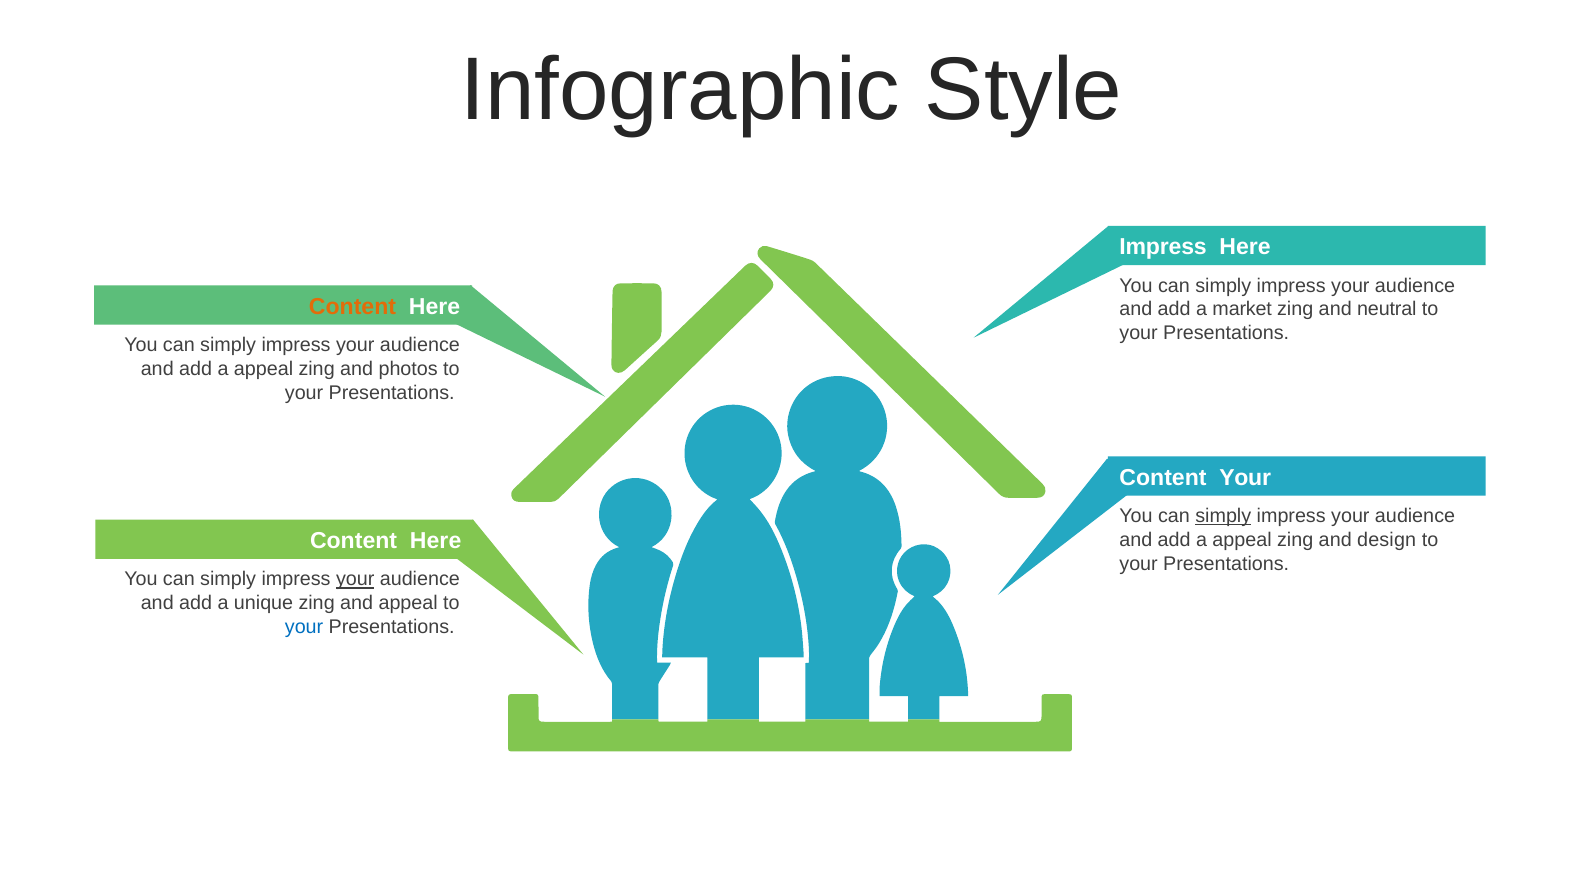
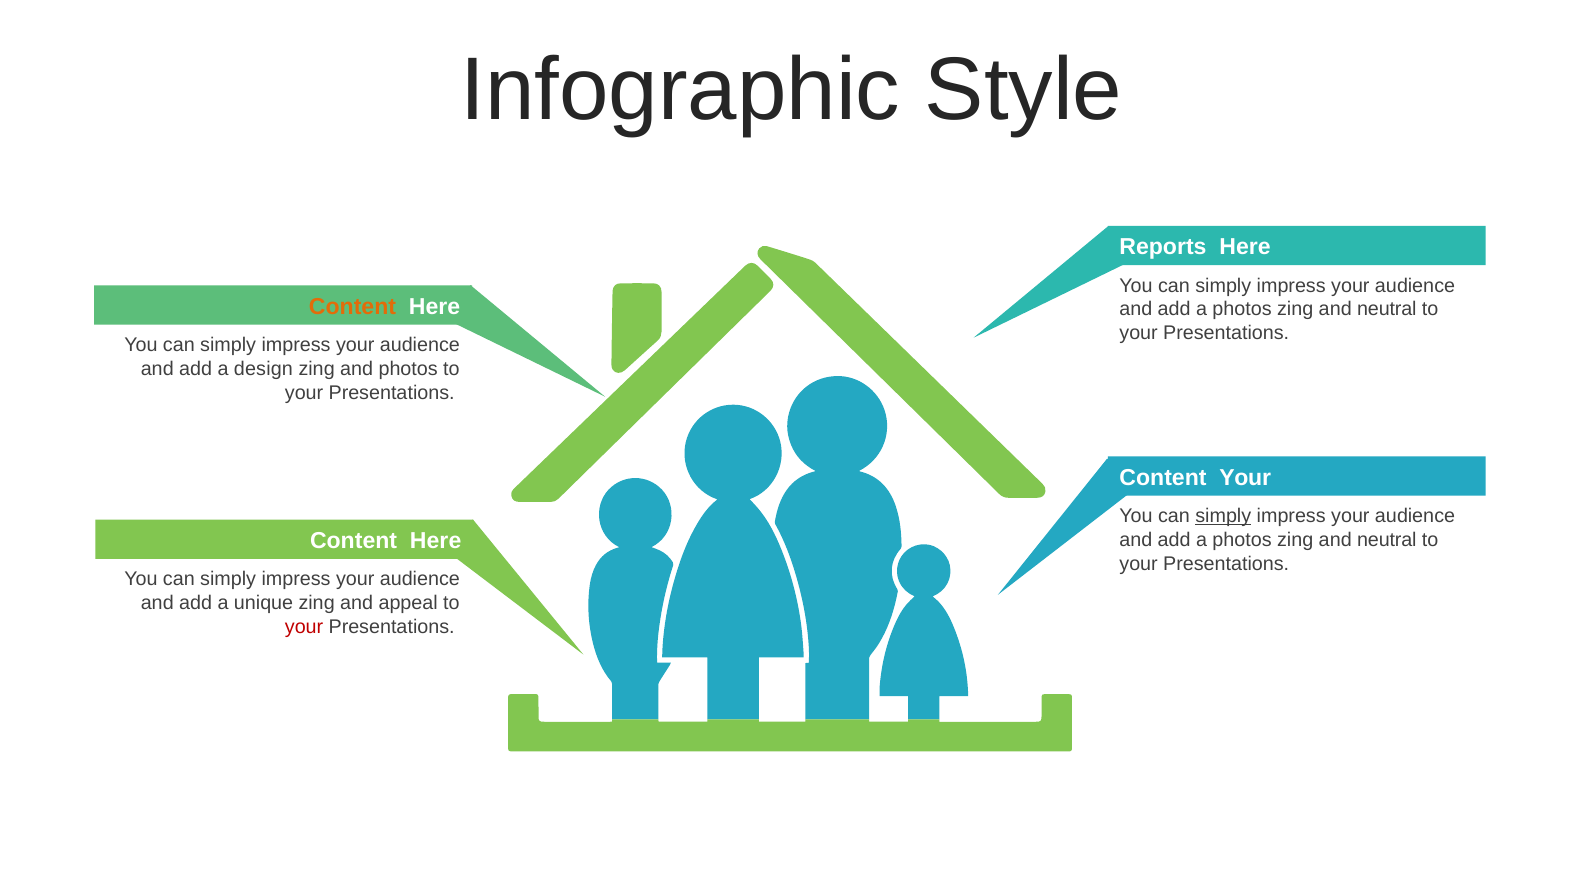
Impress: Impress -> Reports (1163, 247)
market: market -> photos (1242, 309)
appeal: appeal -> design (263, 369)
appeal: appeal -> photos (1242, 540)
design: design -> neutral (1387, 540)
your underline: present -> none (355, 579)
your colour: blue -> red (304, 627)
